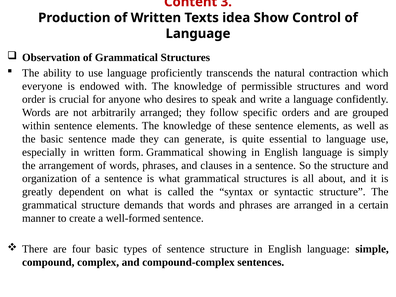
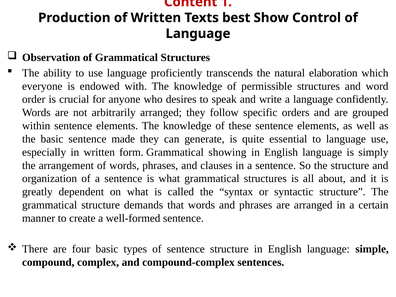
3: 3 -> 1 (226, 2)
idea: idea -> best (236, 18)
contraction: contraction -> elaboration (333, 73)
